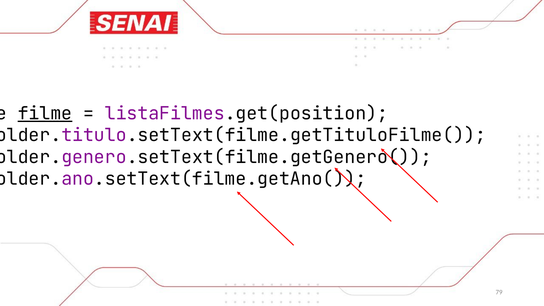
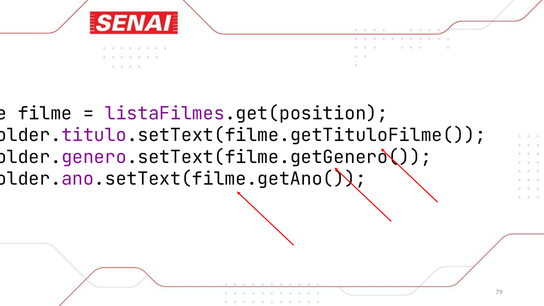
filme underline: present -> none (45, 114)
